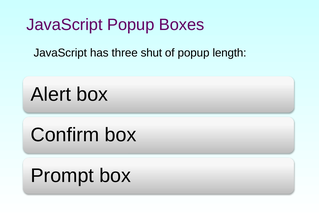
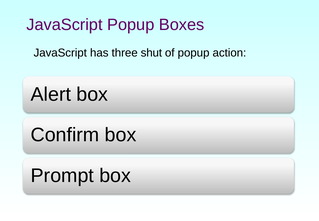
length: length -> action (229, 53)
